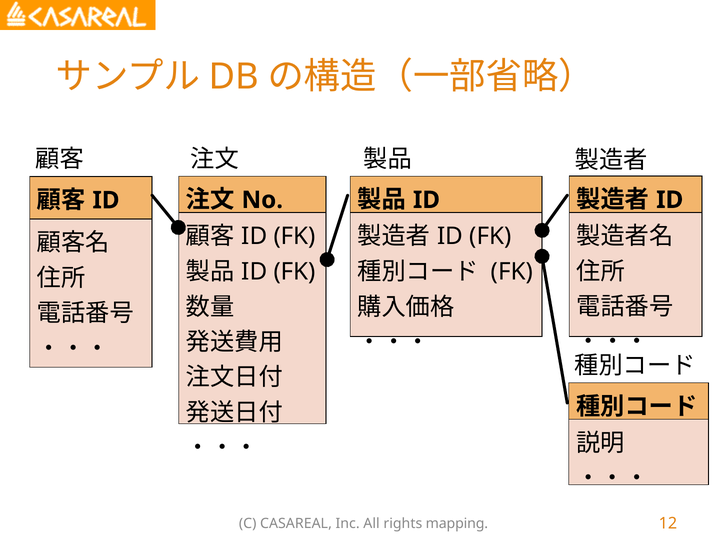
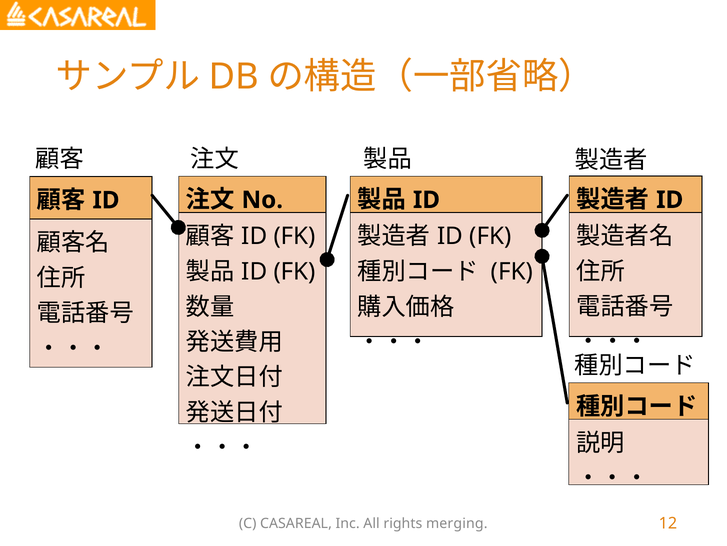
mapping: mapping -> merging (457, 523)
